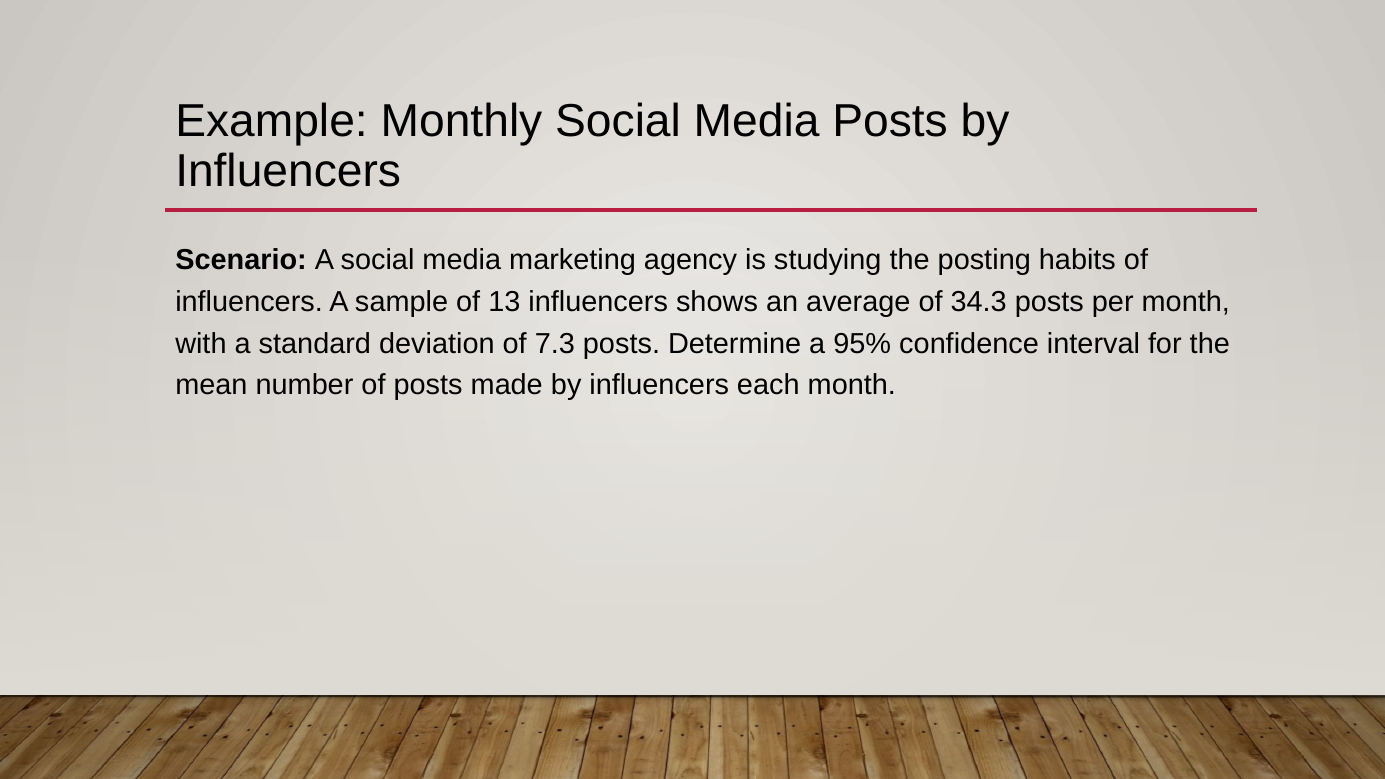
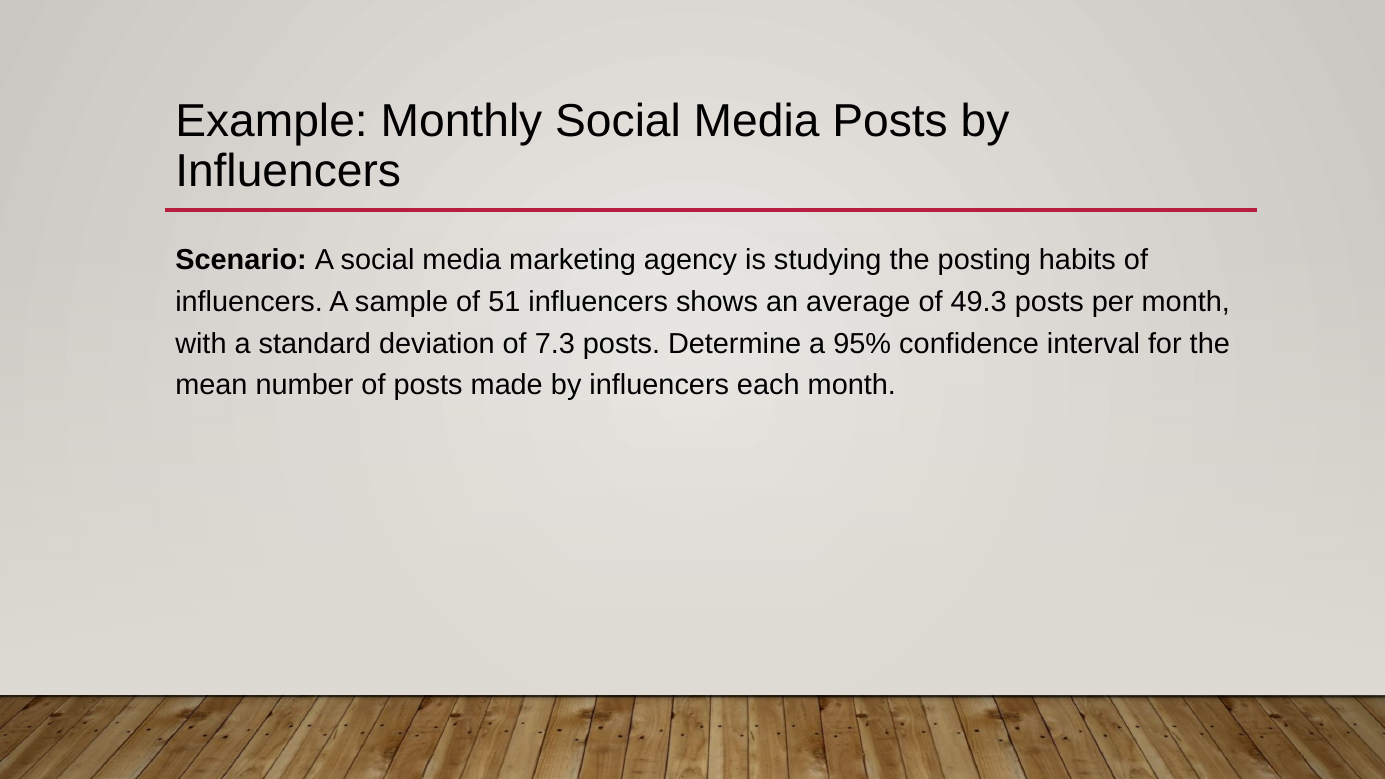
13: 13 -> 51 (504, 302)
34.3: 34.3 -> 49.3 (979, 302)
